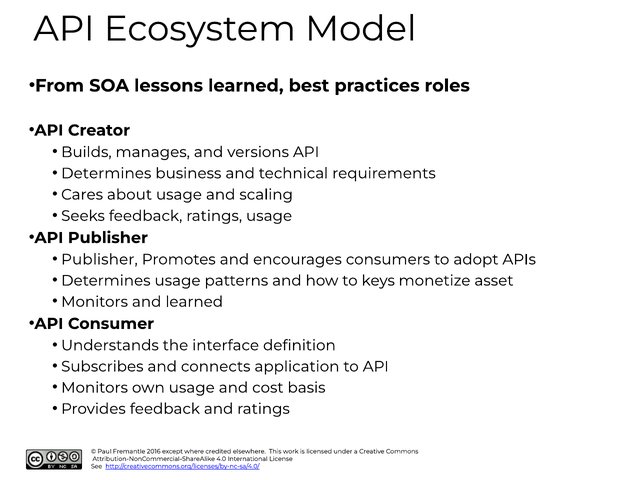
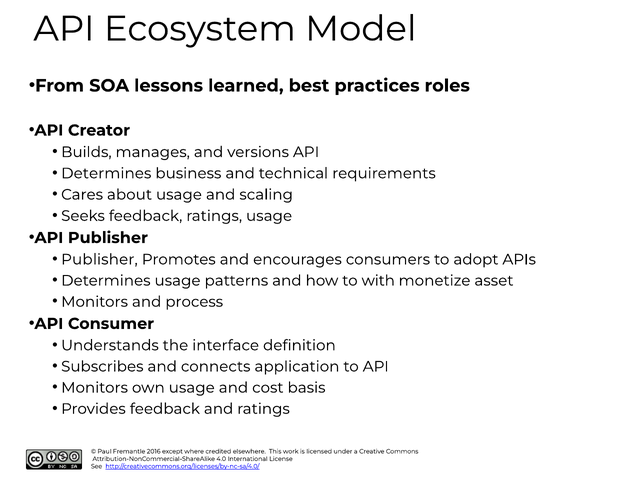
keys: keys -> with (378, 281)
and learned: learned -> process (194, 302)
